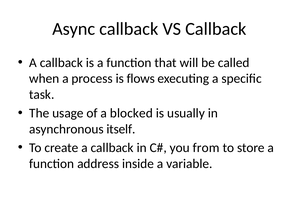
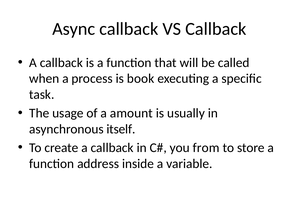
flows: flows -> book (141, 79)
blocked: blocked -> amount (131, 113)
